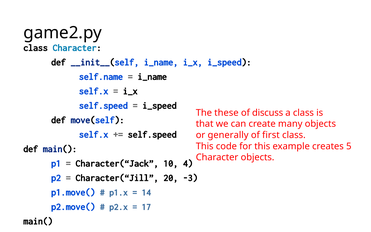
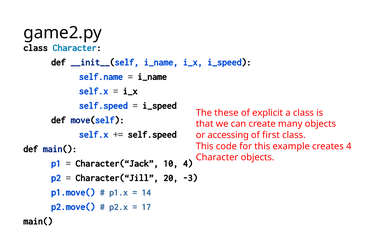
discuss: discuss -> explicit (268, 113)
generally: generally -> accessing (228, 135)
creates 5: 5 -> 4 (349, 146)
